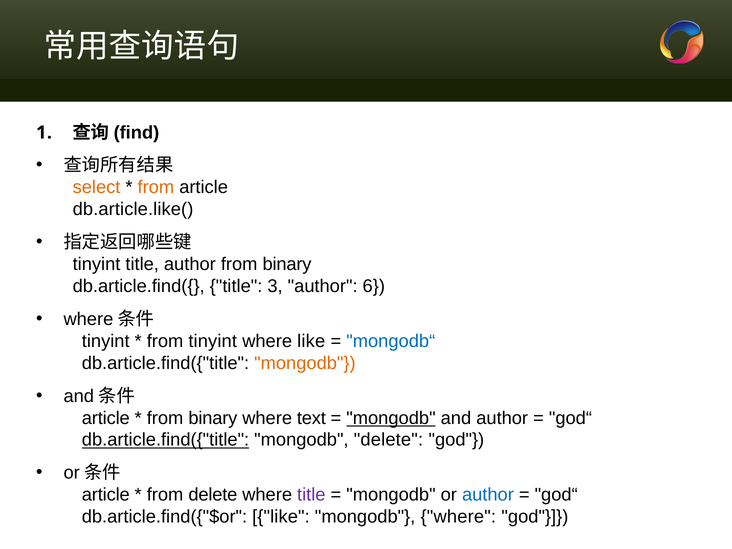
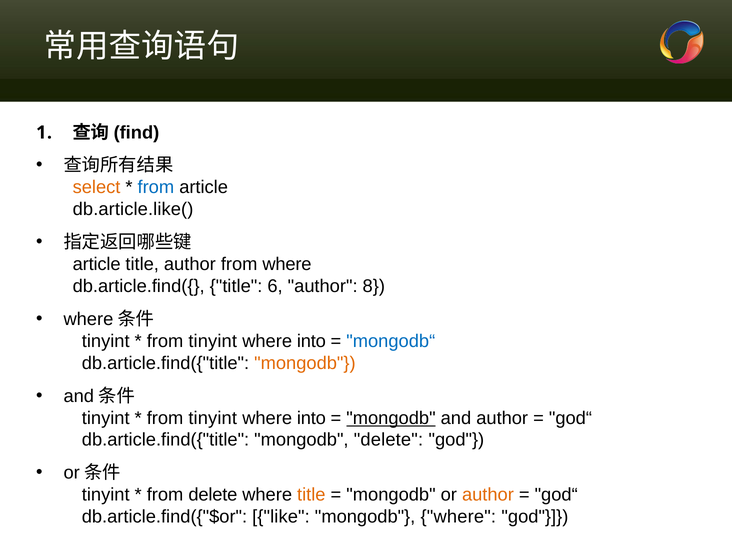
from colour: orange -> blue (156, 187)
tinyint: tinyint -> article (97, 264)
author from binary: binary -> where (287, 264)
3: 3 -> 6 (275, 286)
6: 6 -> 8 (374, 286)
like: like -> into (311, 341)
article: article -> tinyint (106, 418)
binary: binary -> tinyint (213, 418)
text: text -> into (311, 418)
db.article.find({"title underline: present -> none (166, 440)
article: article -> tinyint (106, 495)
title colour: purple -> orange (311, 495)
author colour: blue -> orange (488, 495)
